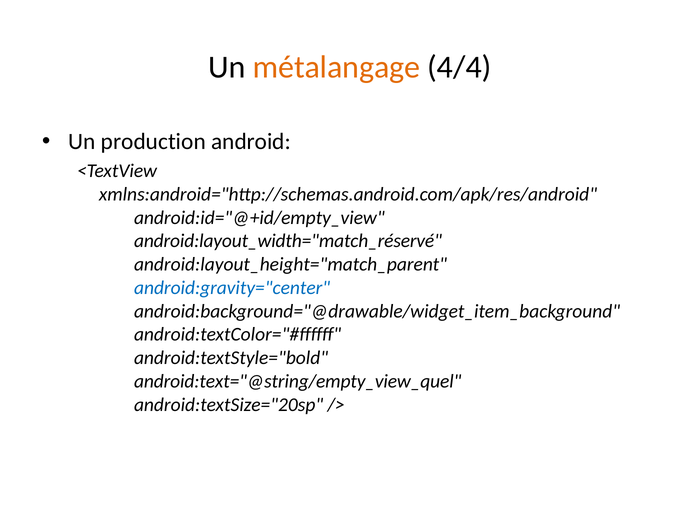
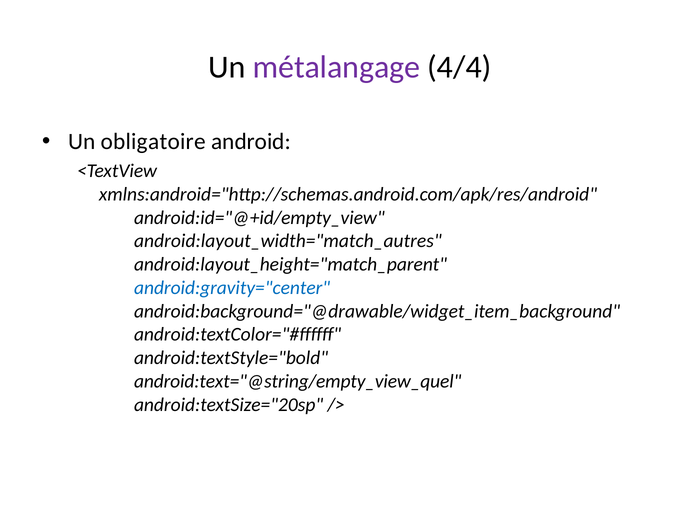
métalangage colour: orange -> purple (336, 67)
production: production -> obligatoire (153, 142)
android:layout_width="match_réservé: android:layout_width="match_réservé -> android:layout_width="match_autres (288, 241)
